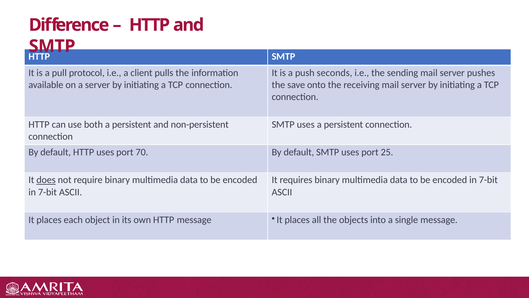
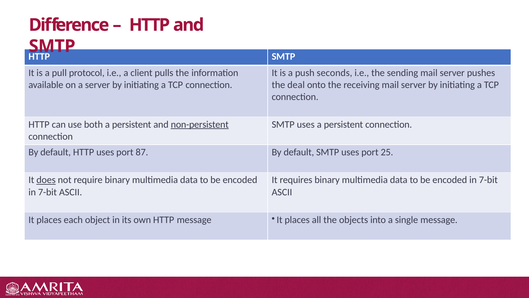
save: save -> deal (296, 85)
non-persistent underline: none -> present (200, 124)
70: 70 -> 87 (142, 152)
